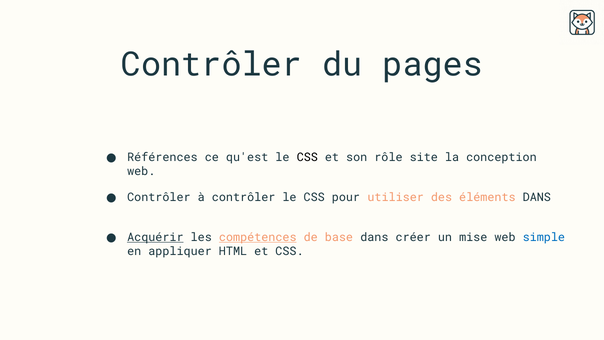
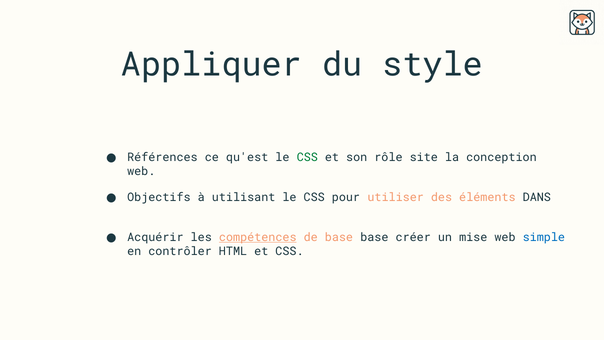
Contrôler: Contrôler -> Appliquer (211, 65)
pages: pages -> style (433, 65)
CSS colour: black -> green (307, 157)
Contrôler: Contrôler -> Objectifs (159, 197)
à contrôler: contrôler -> utilisant (244, 197)
Acquérir underline: present -> none (155, 237)
base dans: dans -> base (374, 237)
appliquer: appliquer -> contrôler (180, 251)
